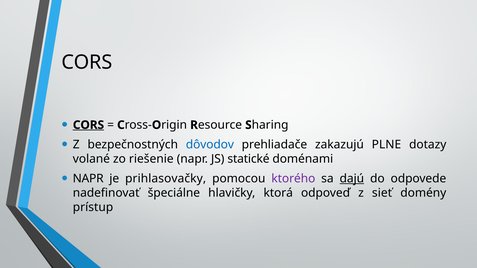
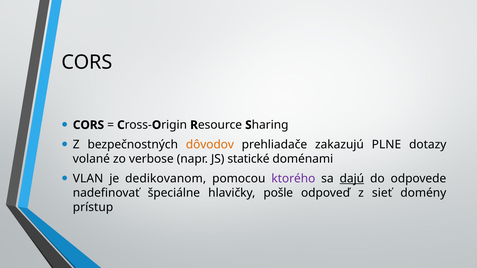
CORS underline: present -> none (88, 125)
dôvodov colour: blue -> orange (210, 145)
riešenie: riešenie -> verbose (151, 159)
NAPR: NAPR -> VLAN (88, 179)
prihlasovačky: prihlasovačky -> dedikovanom (166, 179)
ktorá: ktorá -> pošle (278, 193)
